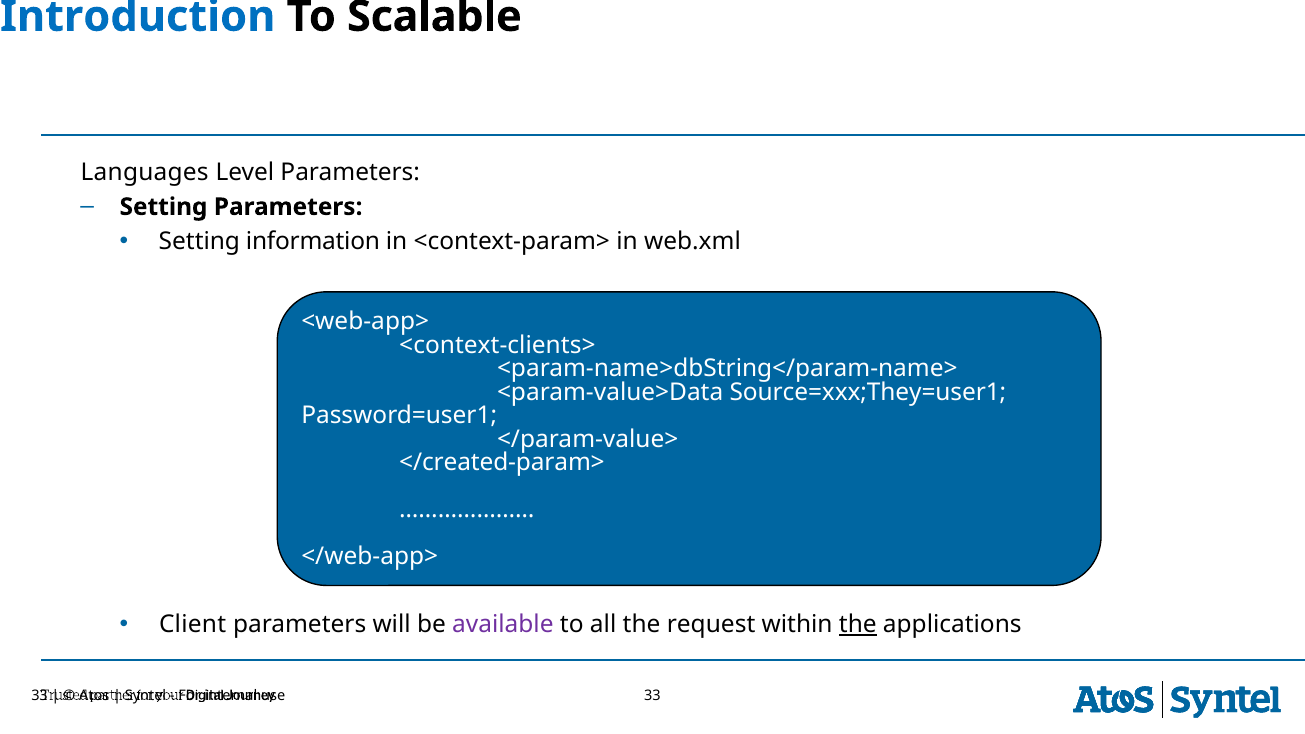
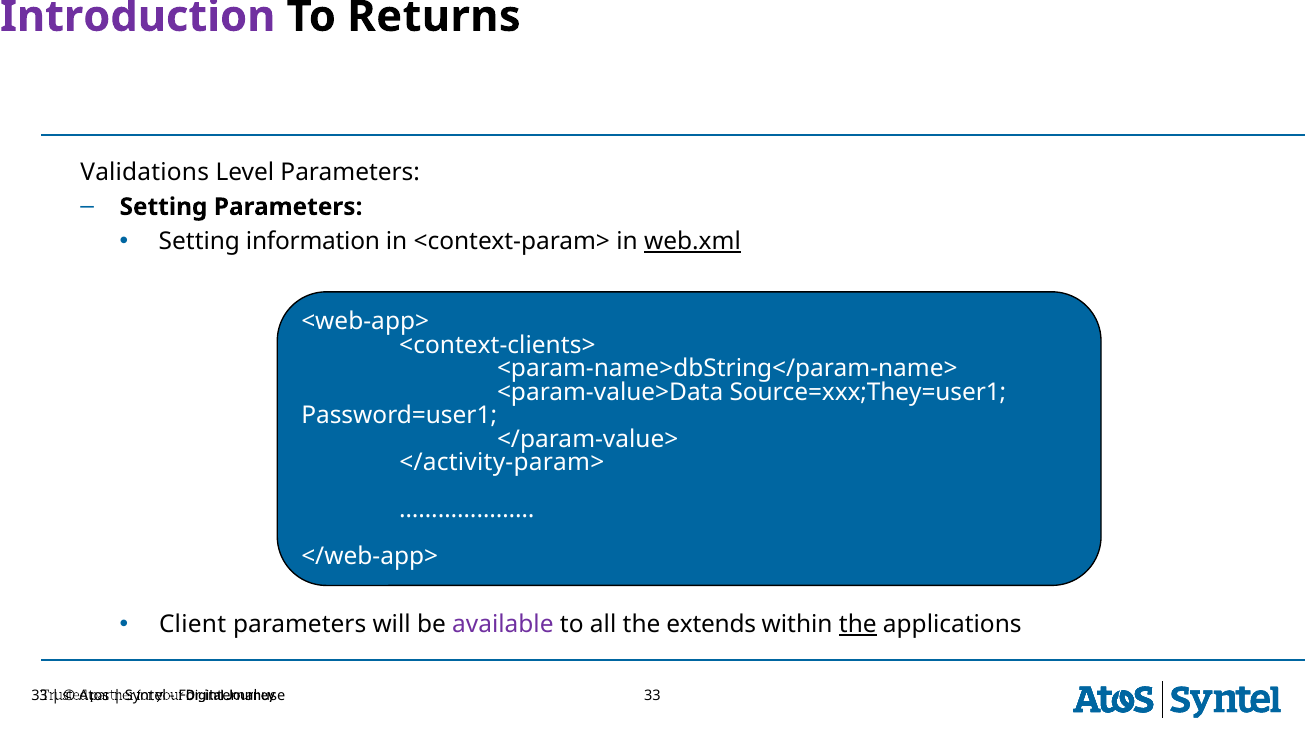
Introduction colour: blue -> purple (138, 17)
Scalable: Scalable -> Returns (434, 17)
Languages: Languages -> Validations (145, 172)
web.xml underline: none -> present (692, 242)
</created-param>: </created-param> -> </activity-param> (502, 463)
request: request -> extends (711, 624)
